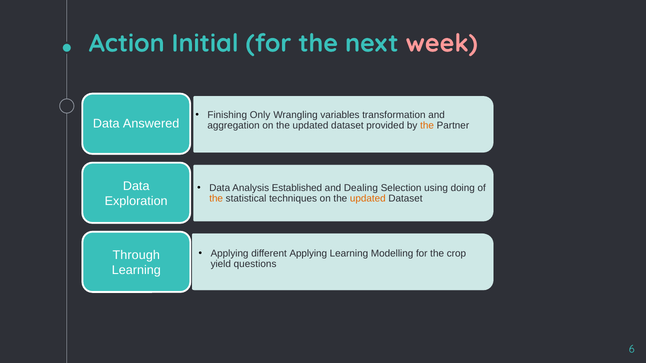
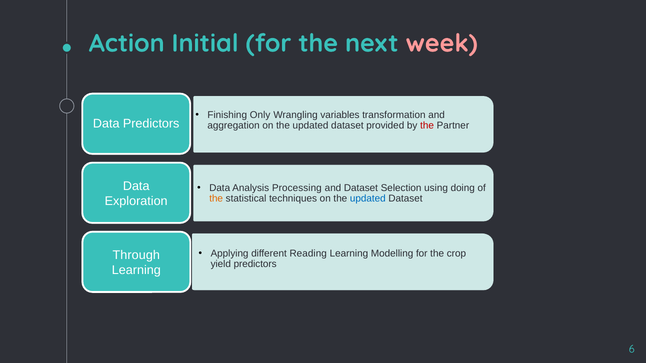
Data Answered: Answered -> Predictors (151, 124)
the colour: orange -> red (427, 126)
Established: Established -> Processing (297, 188)
and Dealing: Dealing -> Dataset (361, 188)
updated colour: orange -> blue (368, 199)
different Applying: Applying -> Reading (308, 254)
yield questions: questions -> predictors (255, 264)
